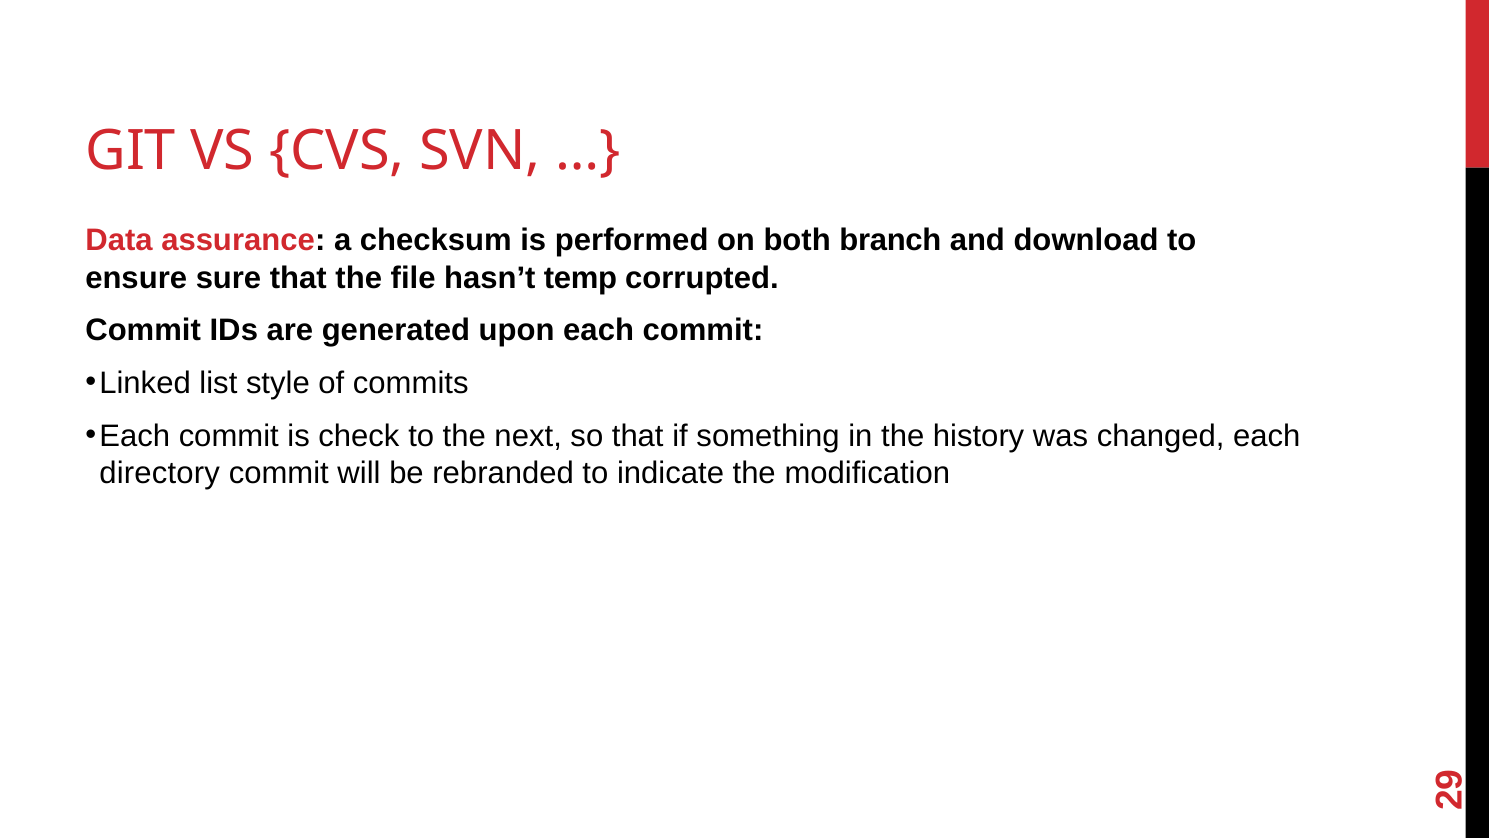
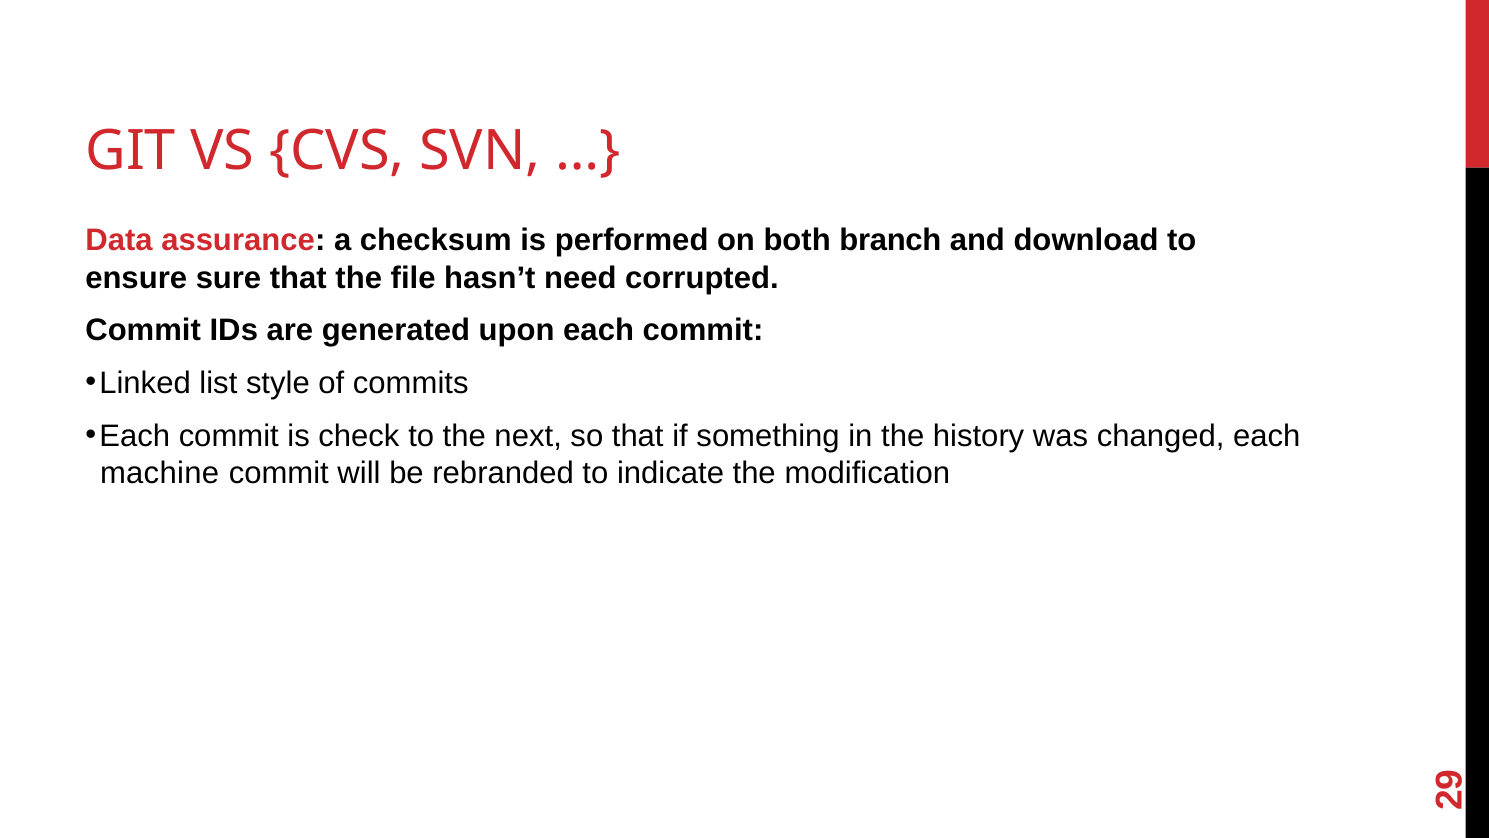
temp: temp -> need (580, 278)
directory: directory -> machine (160, 473)
